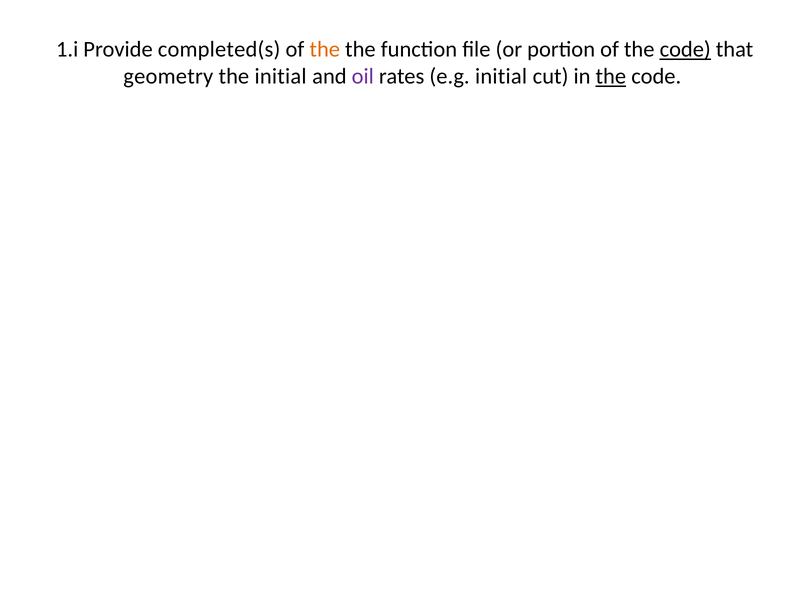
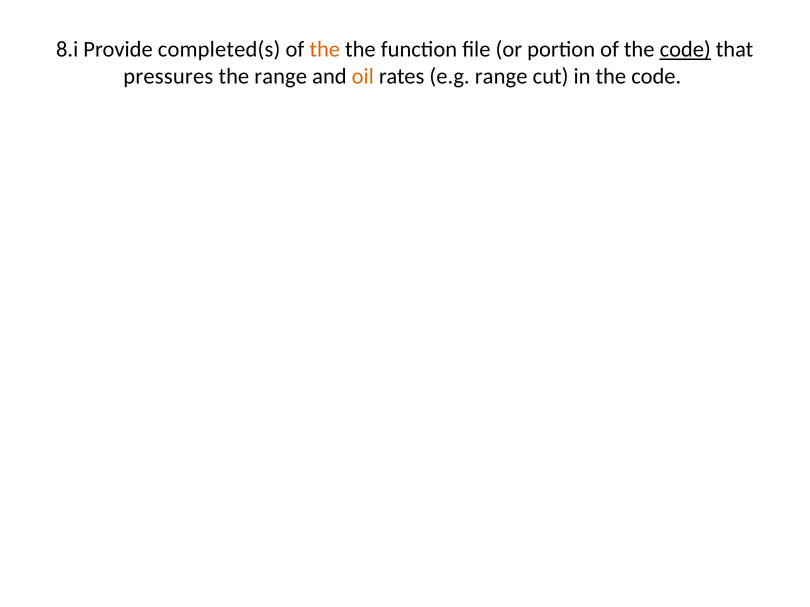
1.i: 1.i -> 8.i (67, 49)
geometry: geometry -> pressures (168, 77)
the initial: initial -> range (281, 77)
oil colour: purple -> orange (363, 77)
e.g initial: initial -> range (501, 77)
the underline: present -> none (611, 77)
